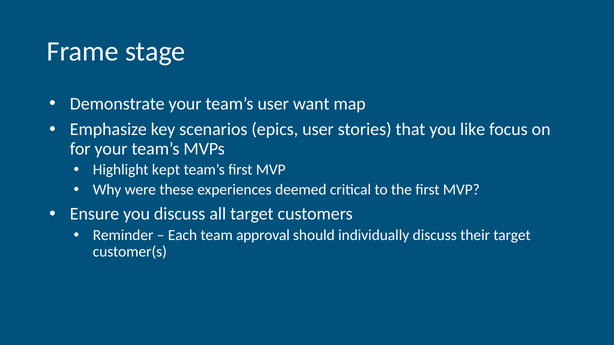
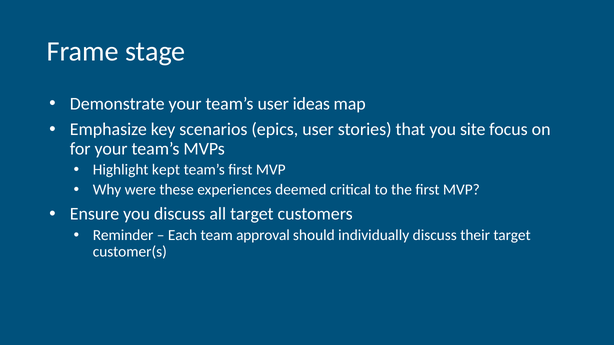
want: want -> ideas (311, 104)
like: like -> site (473, 130)
